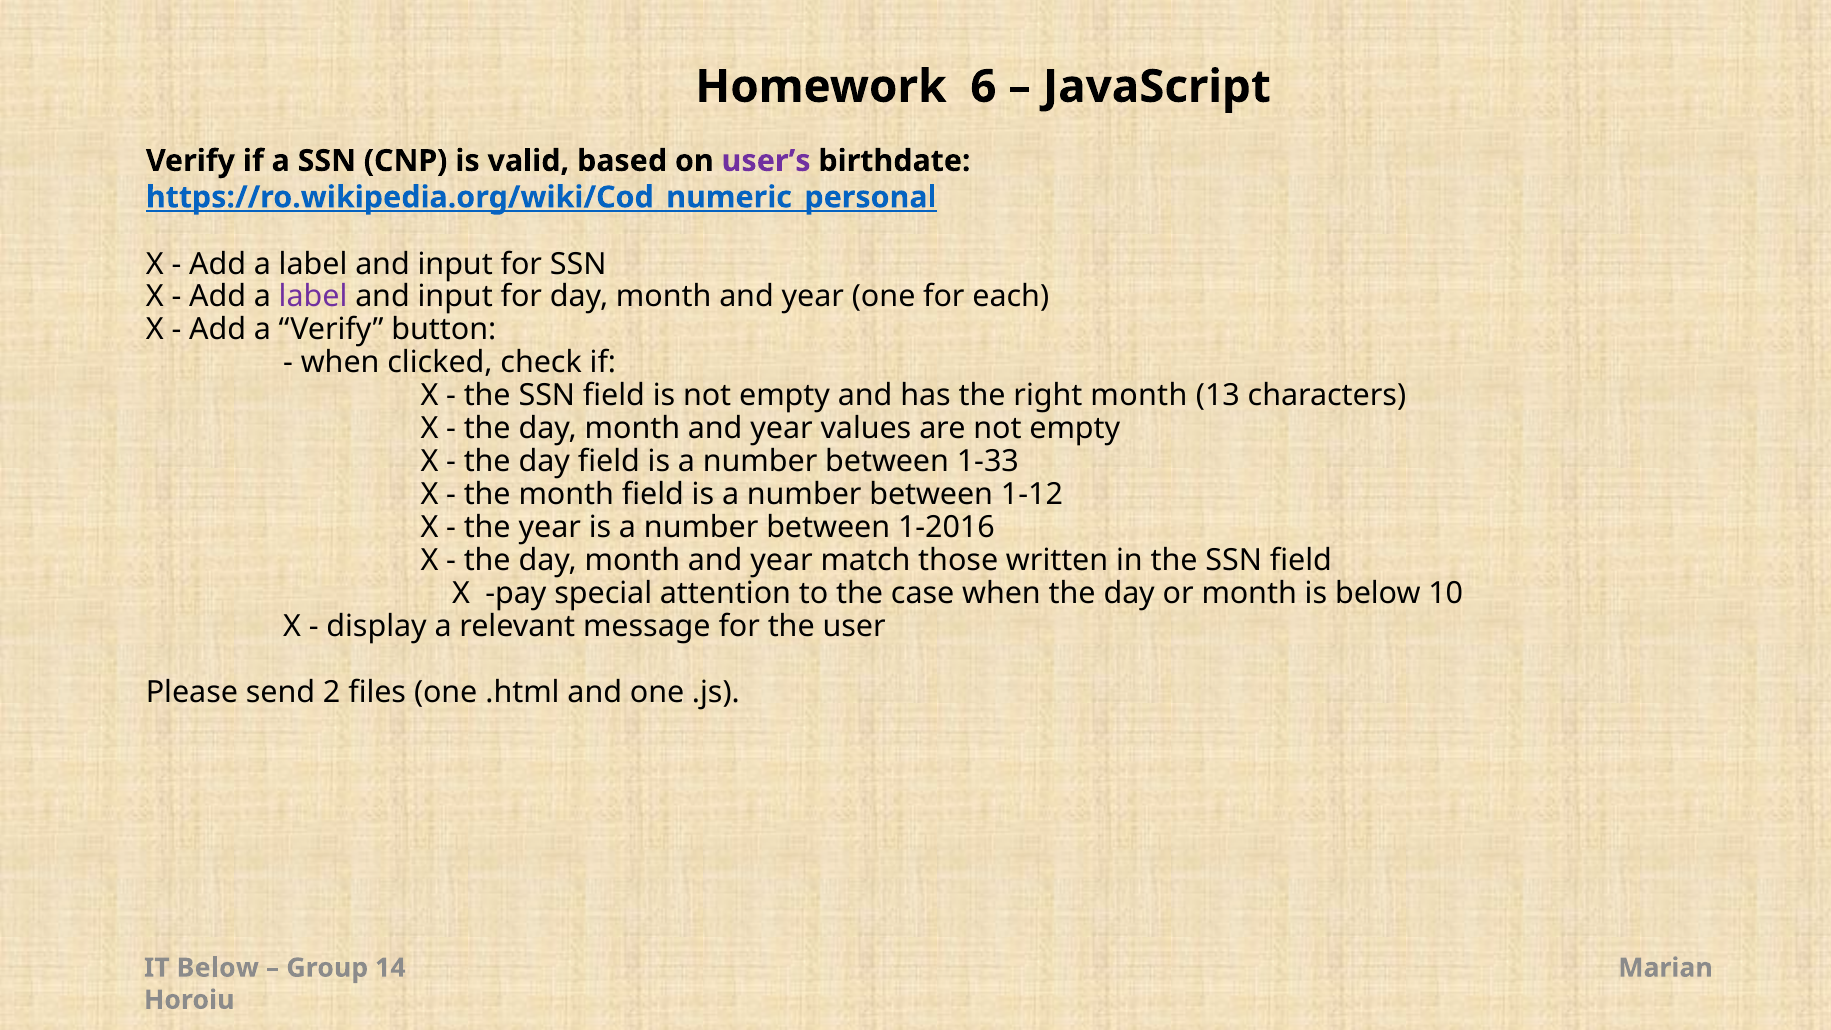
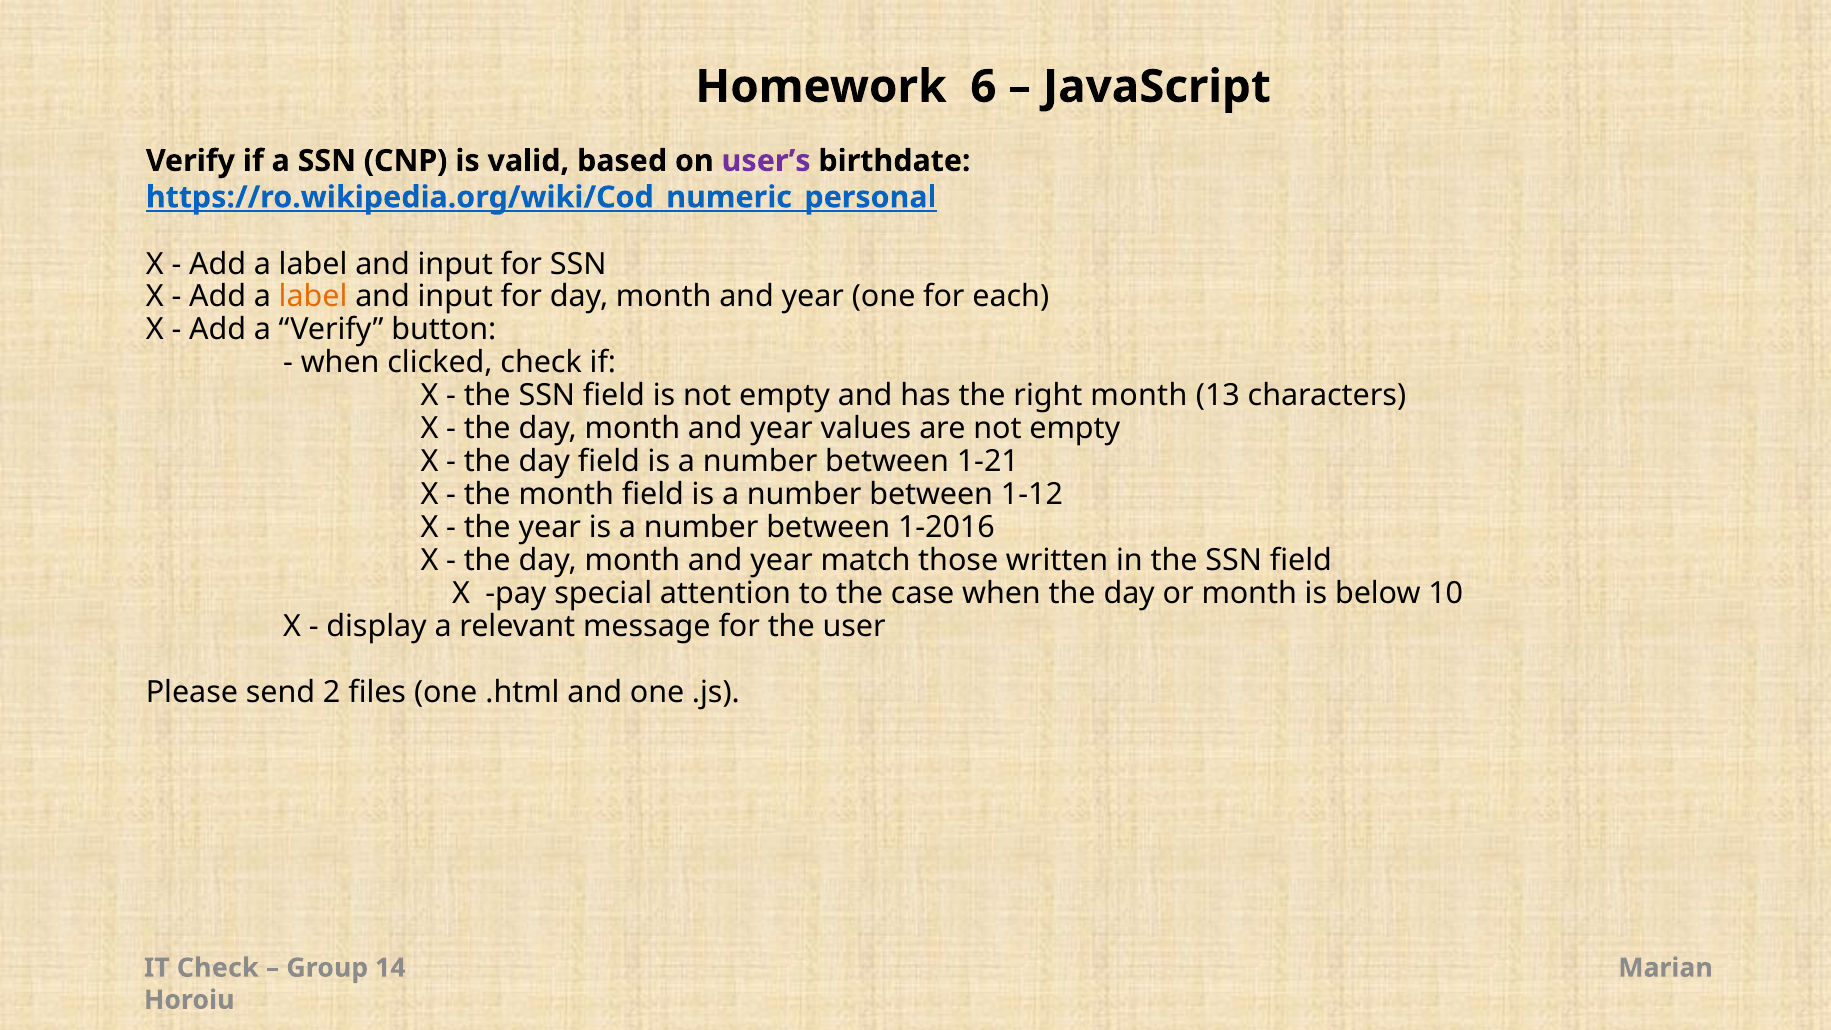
label colour: purple -> orange (313, 297)
1-33: 1-33 -> 1-21 (988, 462)
IT Below: Below -> Check (218, 968)
